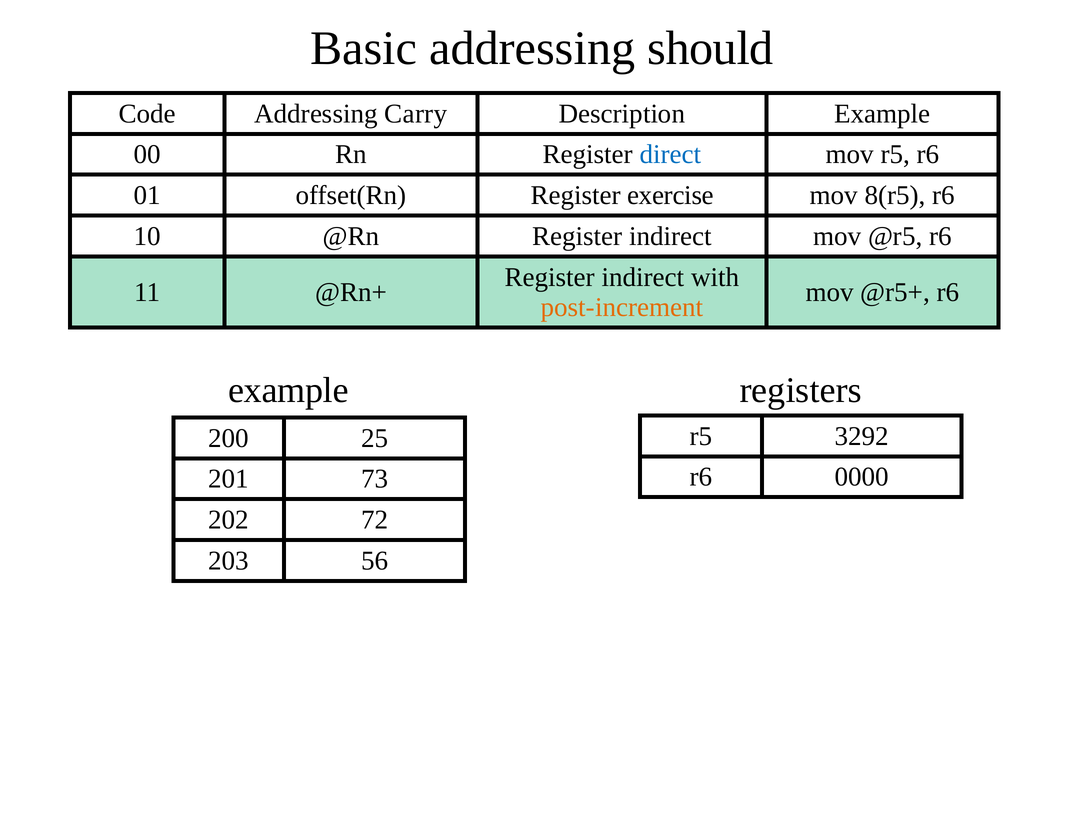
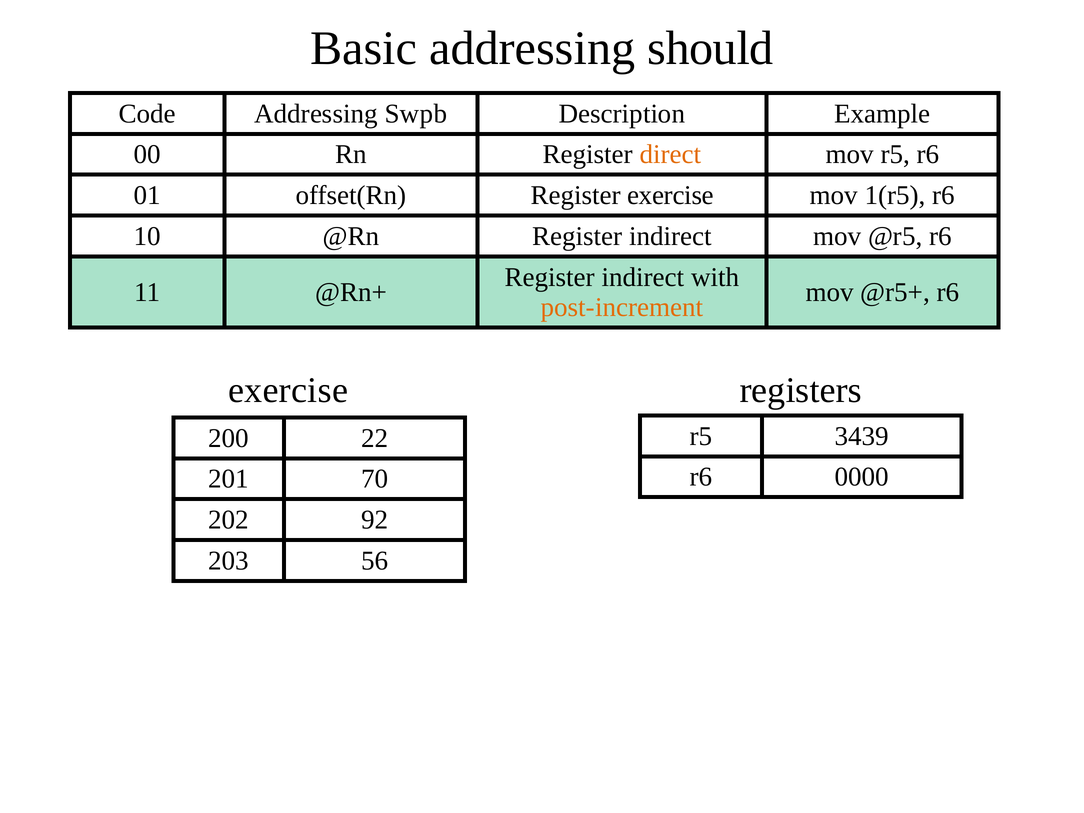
Carry: Carry -> Swpb (416, 114)
direct colour: blue -> orange (670, 154)
8(r5: 8(r5 -> 1(r5 (895, 195)
example: example -> exercise (288, 390)
3292: 3292 -> 3439 (862, 436)
25: 25 -> 22 (375, 438)
73: 73 -> 70 (375, 479)
72: 72 -> 92 (375, 520)
